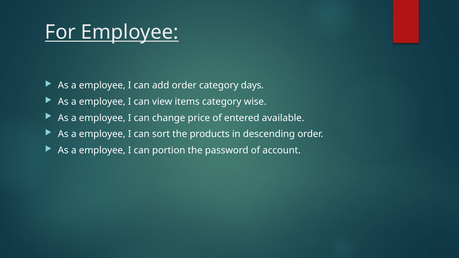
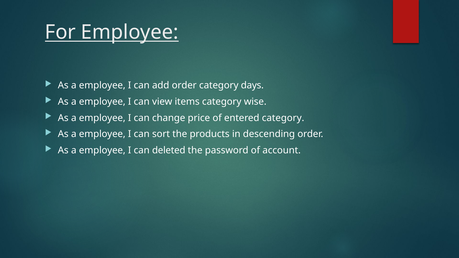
entered available: available -> category (283, 118)
portion: portion -> deleted (169, 150)
